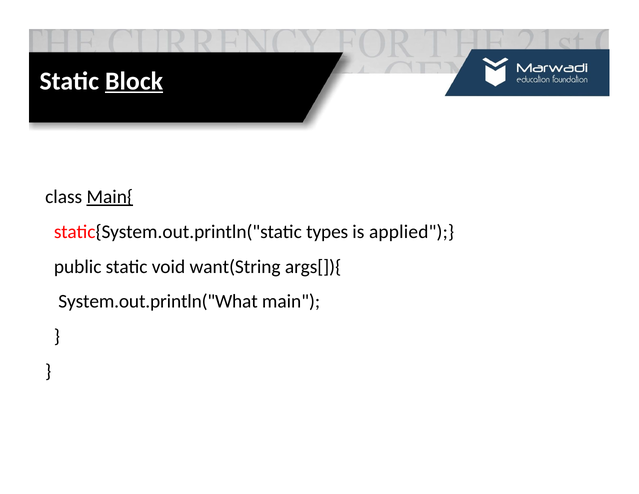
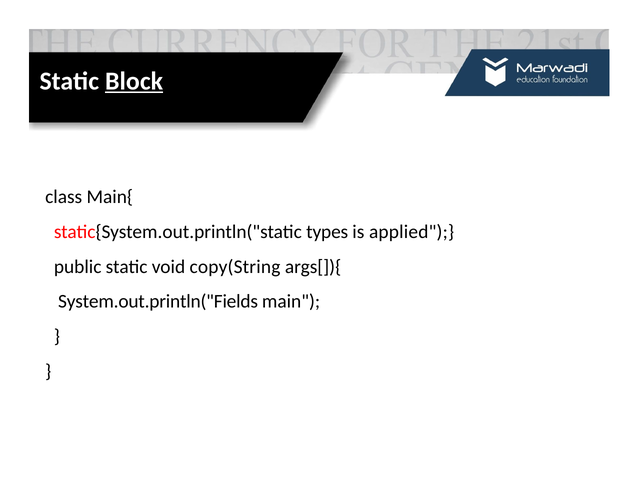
Main{ underline: present -> none (110, 197)
want(String: want(String -> copy(String (235, 267)
System.out.println("What: System.out.println("What -> System.out.println("Fields (158, 301)
